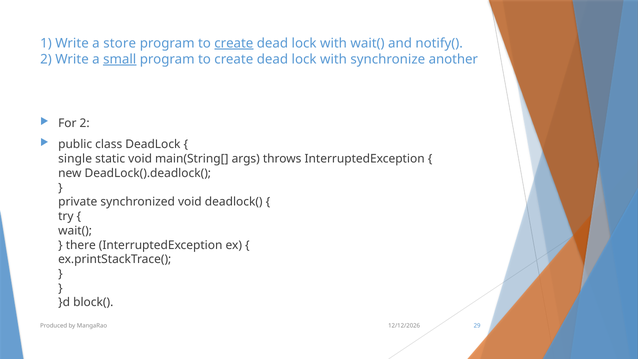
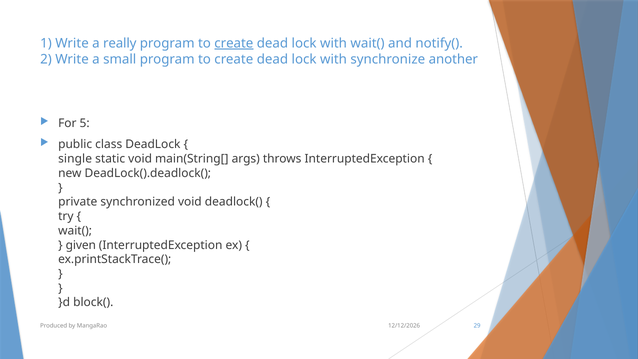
store: store -> really (120, 43)
small underline: present -> none (120, 59)
For 2: 2 -> 5 (85, 123)
there: there -> given (81, 245)
